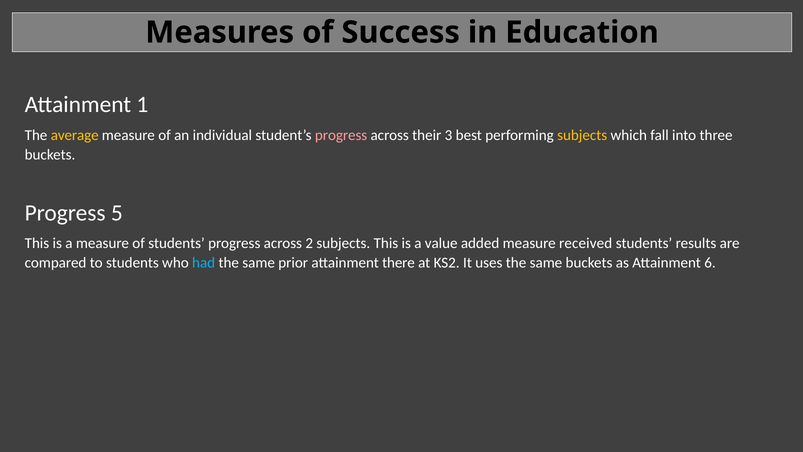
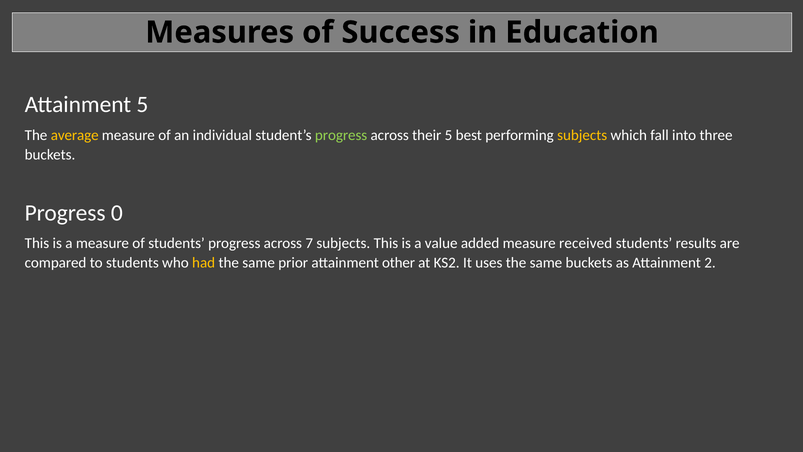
Attainment 1: 1 -> 5 (142, 105)
progress colour: pink -> light green (341, 135)
their 3: 3 -> 5 (448, 135)
5: 5 -> 0 (117, 213)
2: 2 -> 7 (309, 243)
had colour: light blue -> yellow (204, 263)
there: there -> other (399, 263)
6: 6 -> 2 (710, 263)
